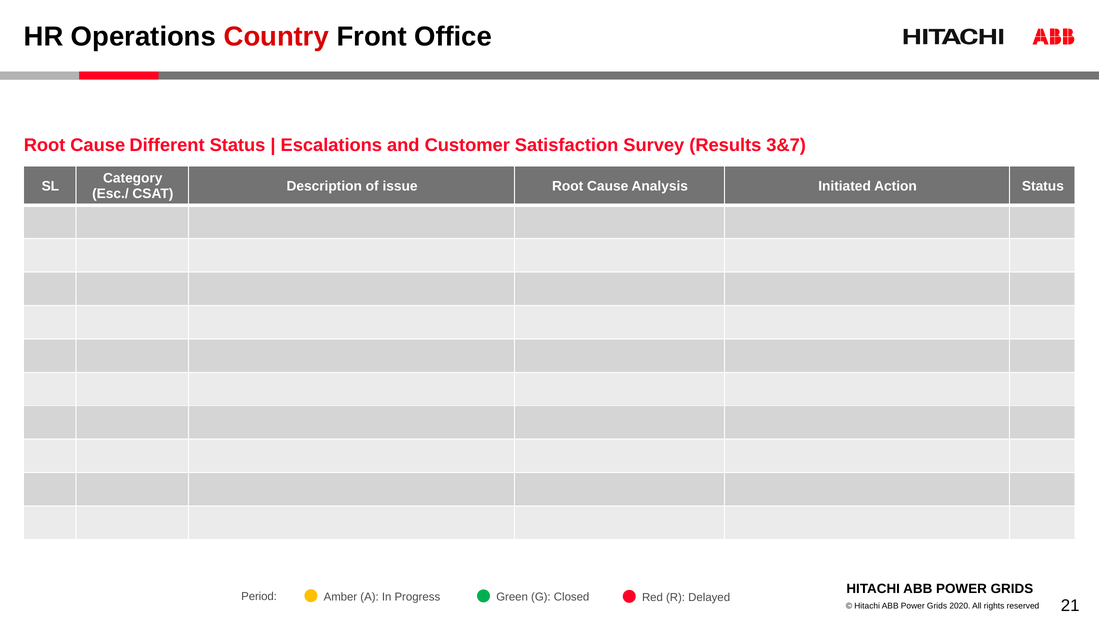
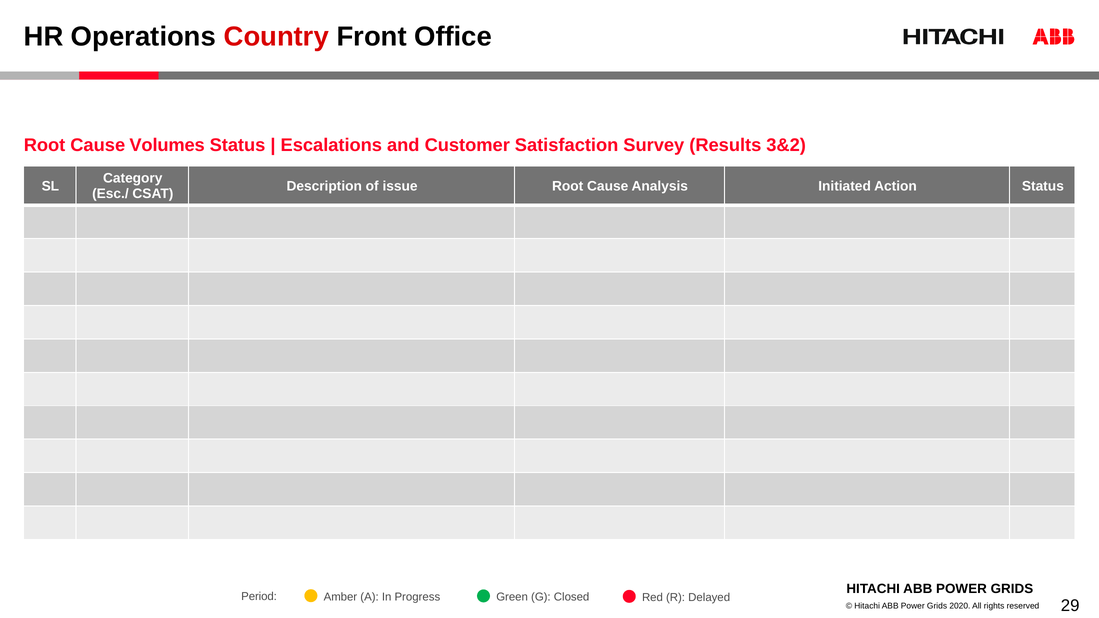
Different: Different -> Volumes (167, 145)
3&7: 3&7 -> 3&2 (786, 145)
21: 21 -> 29 (1070, 606)
